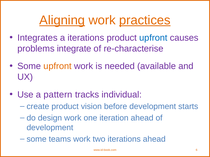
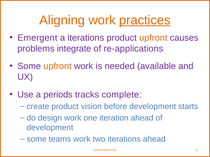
Aligning underline: present -> none (62, 20)
Integrates: Integrates -> Emergent (37, 38)
upfront colour: blue -> orange (153, 38)
re-characterise: re-characterise -> re-applications (133, 49)
pattern: pattern -> periods (58, 95)
individual: individual -> complete (122, 95)
